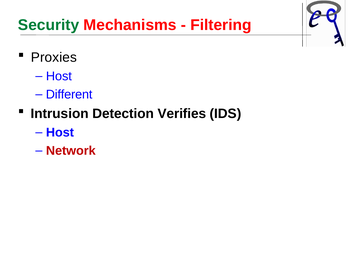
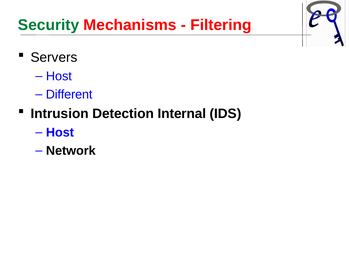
Proxies: Proxies -> Servers (54, 57)
Verifies: Verifies -> Internal (182, 114)
Network colour: red -> black (71, 151)
